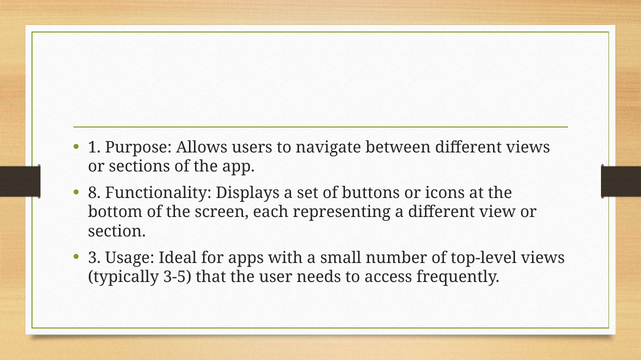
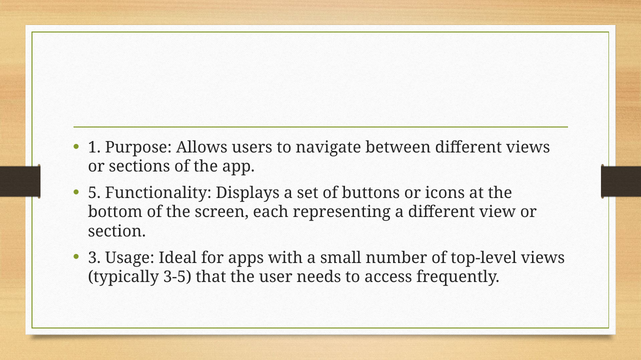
8: 8 -> 5 (94, 193)
